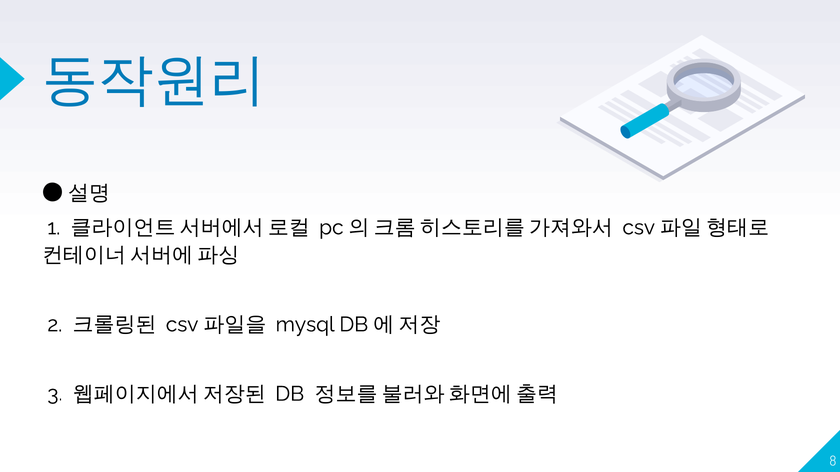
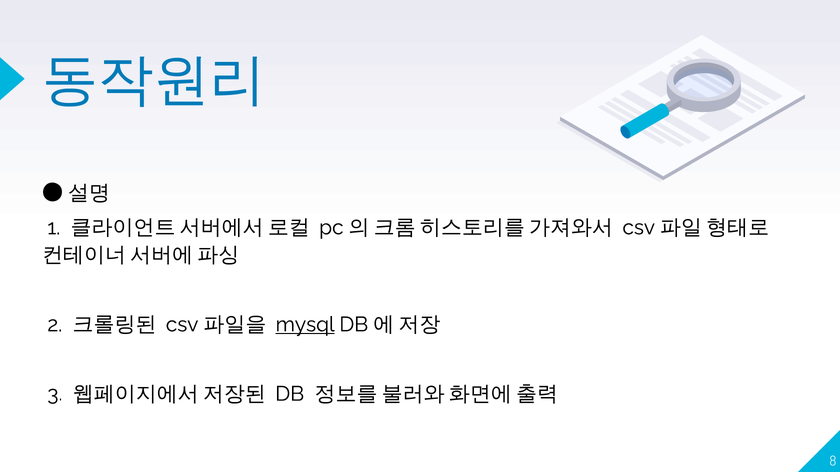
mysql underline: none -> present (305, 325)
